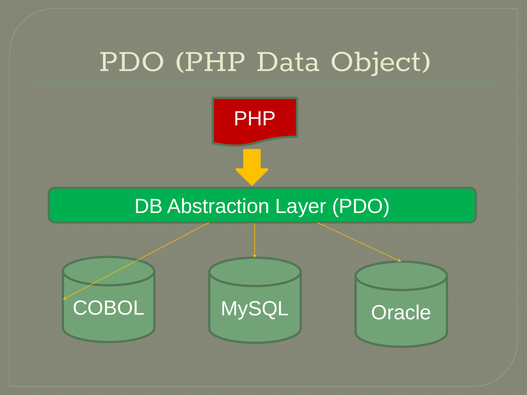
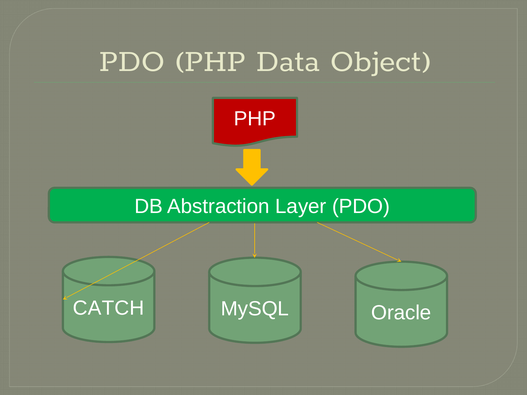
COBOL: COBOL -> CATCH (109, 308)
